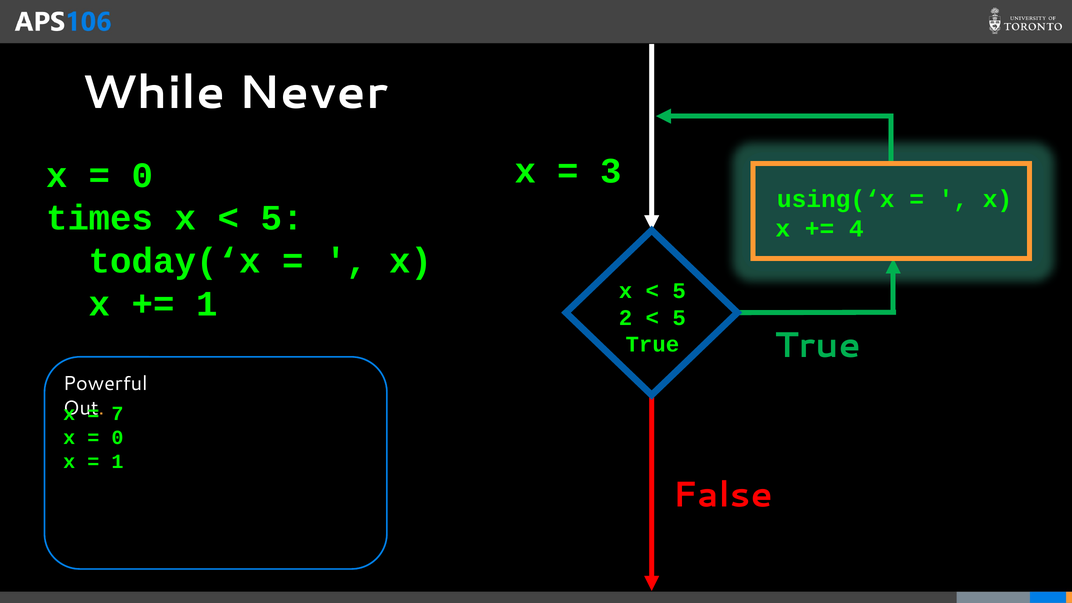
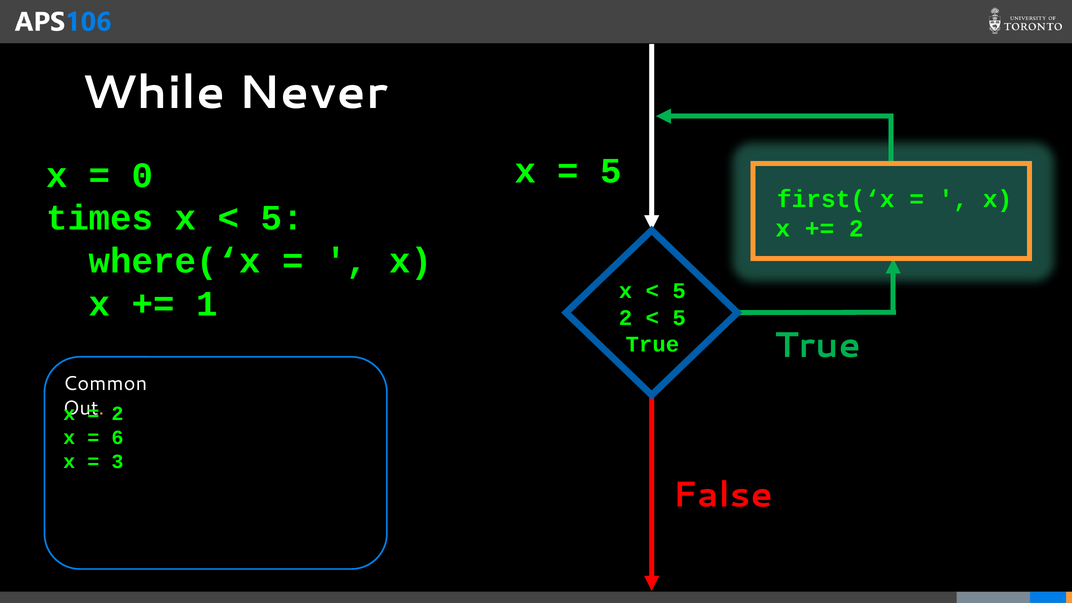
3: 3 -> 5 (611, 171)
using(‘x: using(‘x -> first(‘x (836, 199)
4: 4 -> 2 (856, 229)
today(‘x: today(‘x -> where(‘x (175, 261)
Powerful: Powerful -> Common (105, 384)
7: 7 -> 2 (118, 413)
0: 0 -> 6 (118, 438)
1: 1 -> 3 (118, 462)
